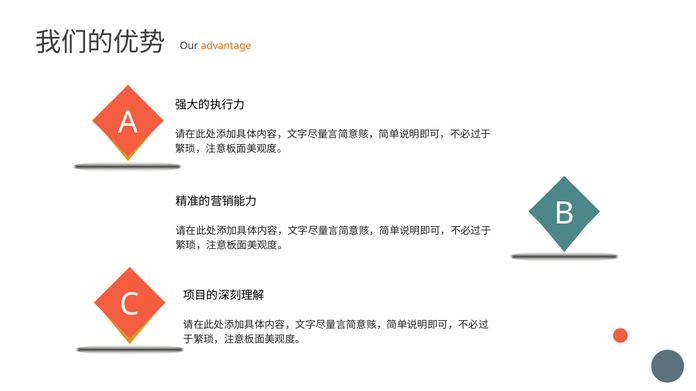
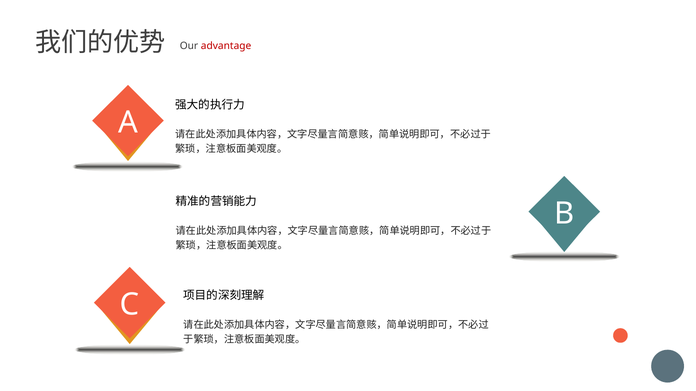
advantage colour: orange -> red (226, 46)
